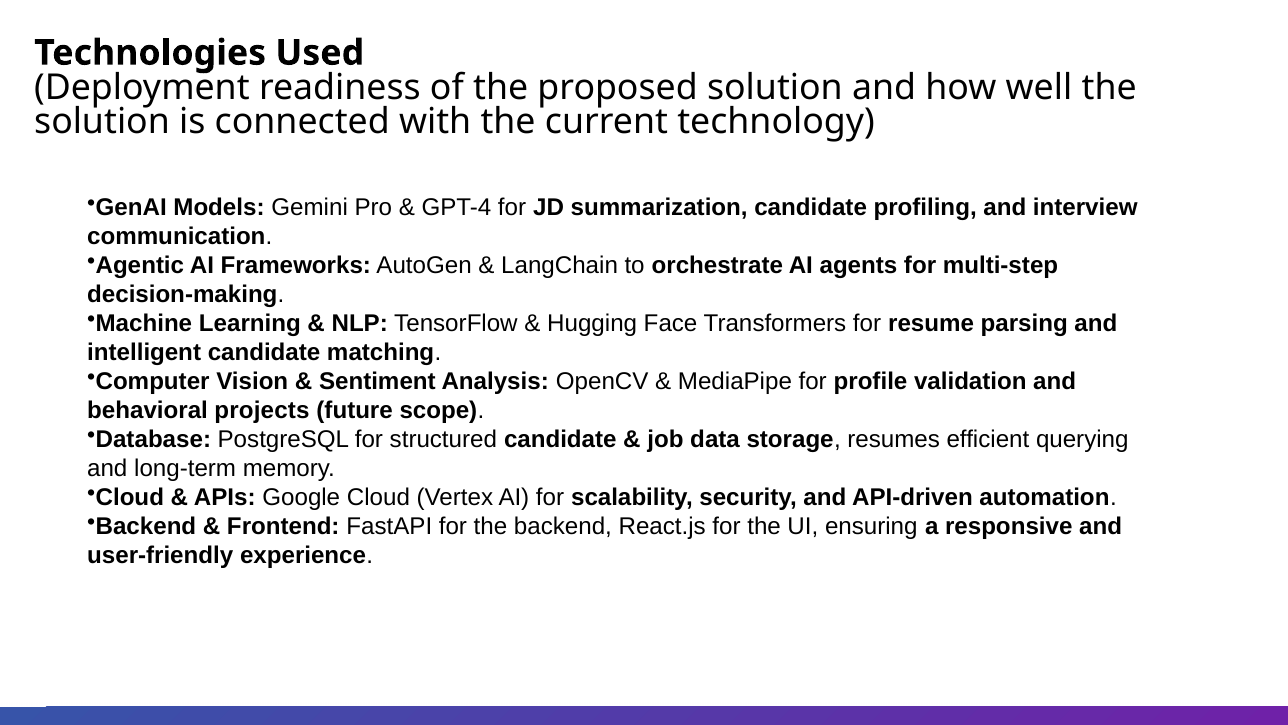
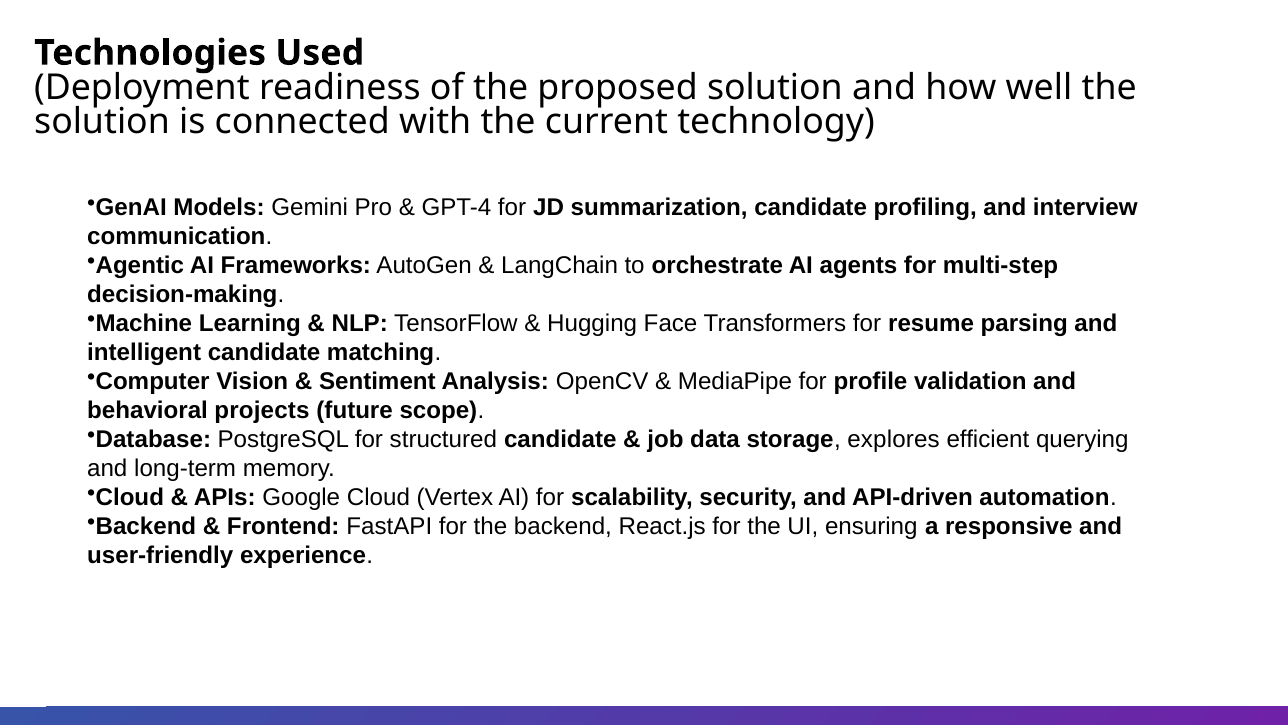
resumes: resumes -> explores (894, 439)
